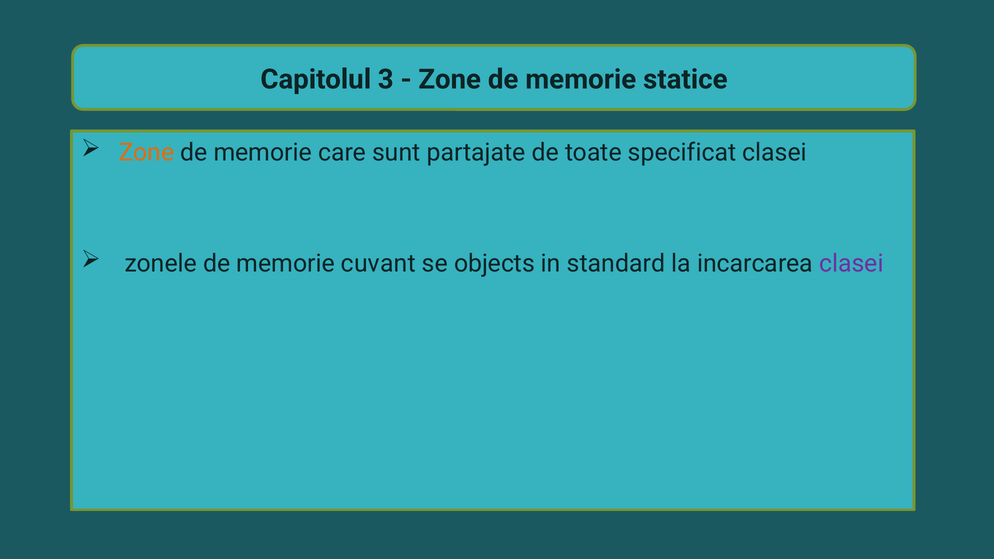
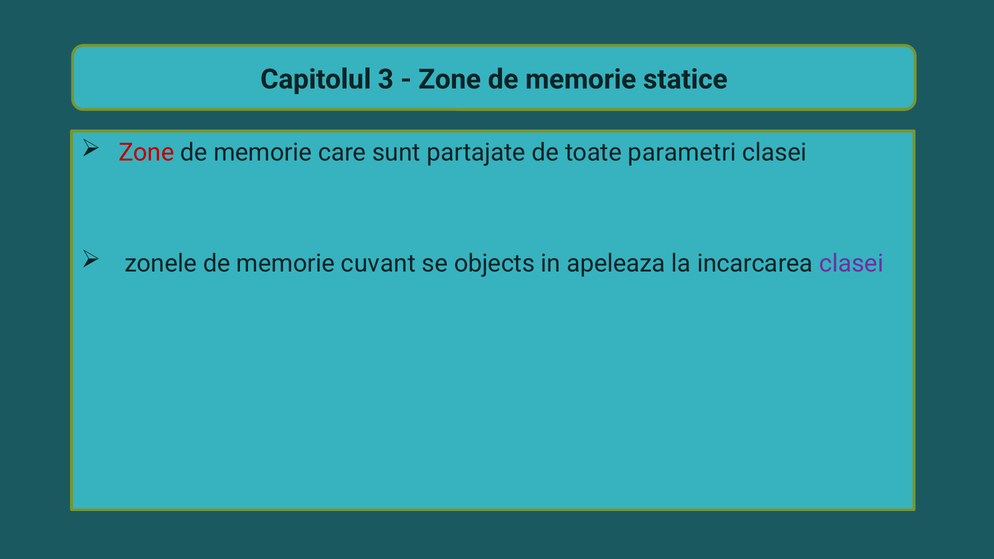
Zone colour: orange -> red (146, 152)
specificat: specificat -> parametri (682, 152)
standard: standard -> apeleaza (616, 264)
